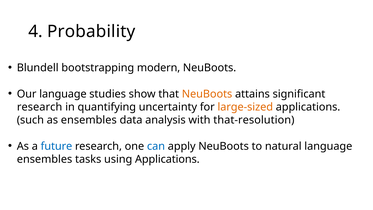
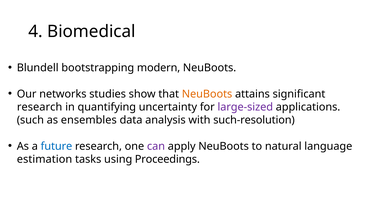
Probability: Probability -> Biomedical (91, 31)
Our language: language -> networks (63, 94)
large-sized colour: orange -> purple (245, 107)
that-resolution: that-resolution -> such-resolution (254, 120)
can colour: blue -> purple (156, 146)
ensembles: ensembles -> estimation (45, 159)
using Applications: Applications -> Proceedings (167, 159)
